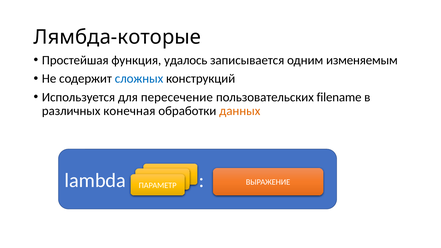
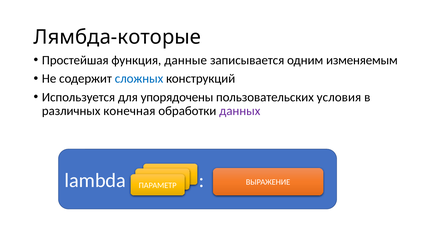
удалось: удалось -> данные (186, 60)
пересечение: пересечение -> упорядочены (177, 97)
filename: filename -> условия (339, 97)
данных colour: orange -> purple (240, 111)
